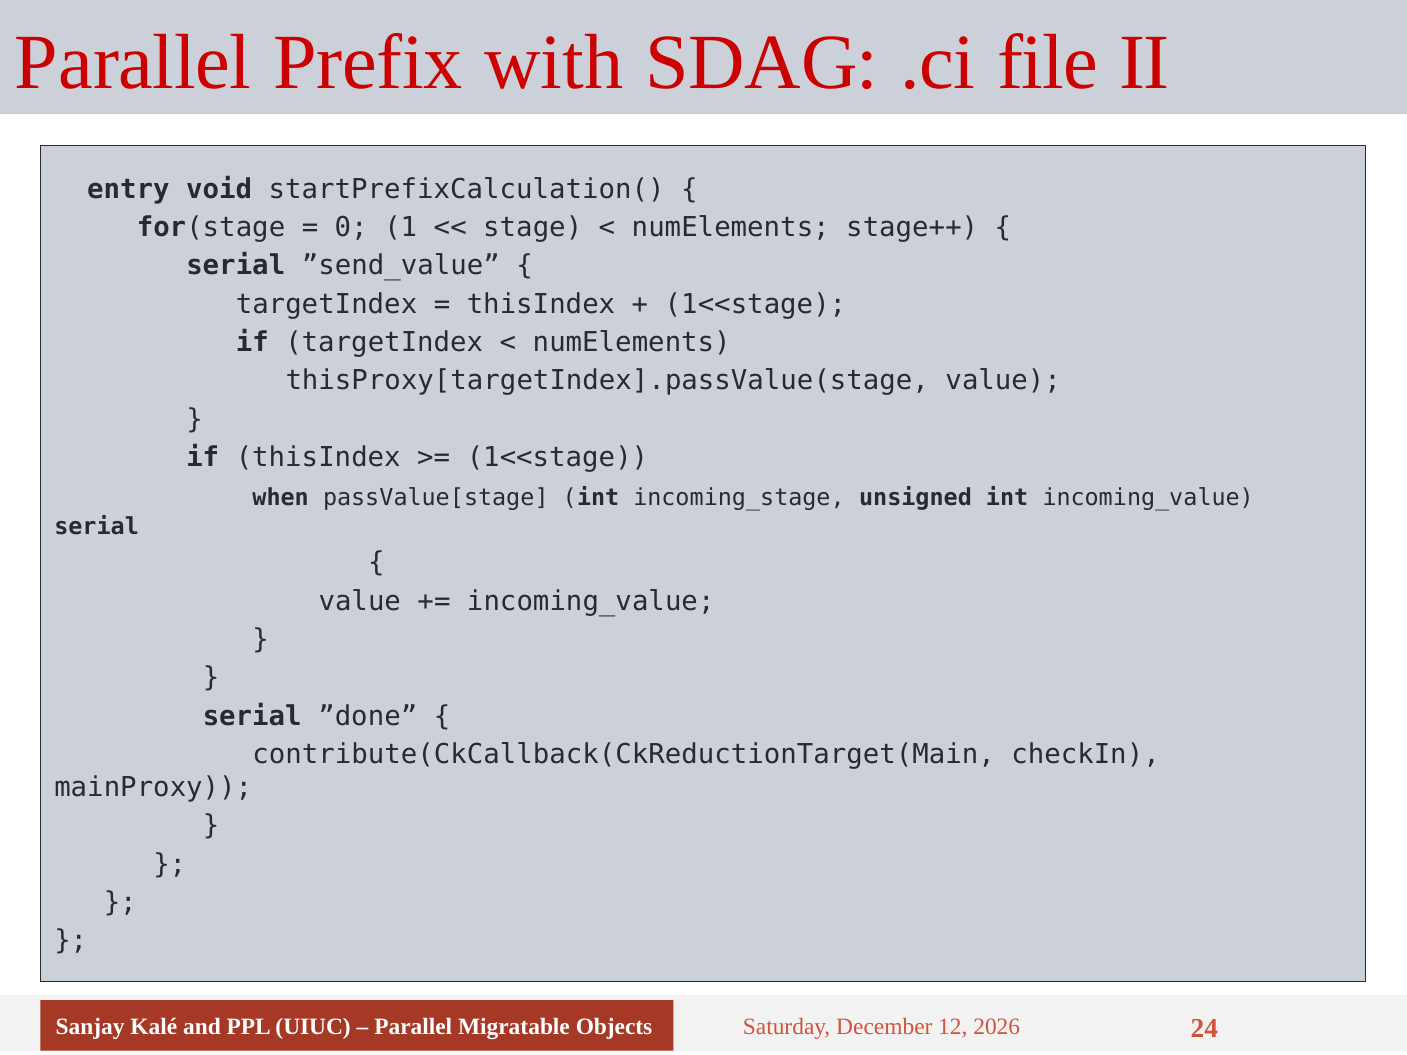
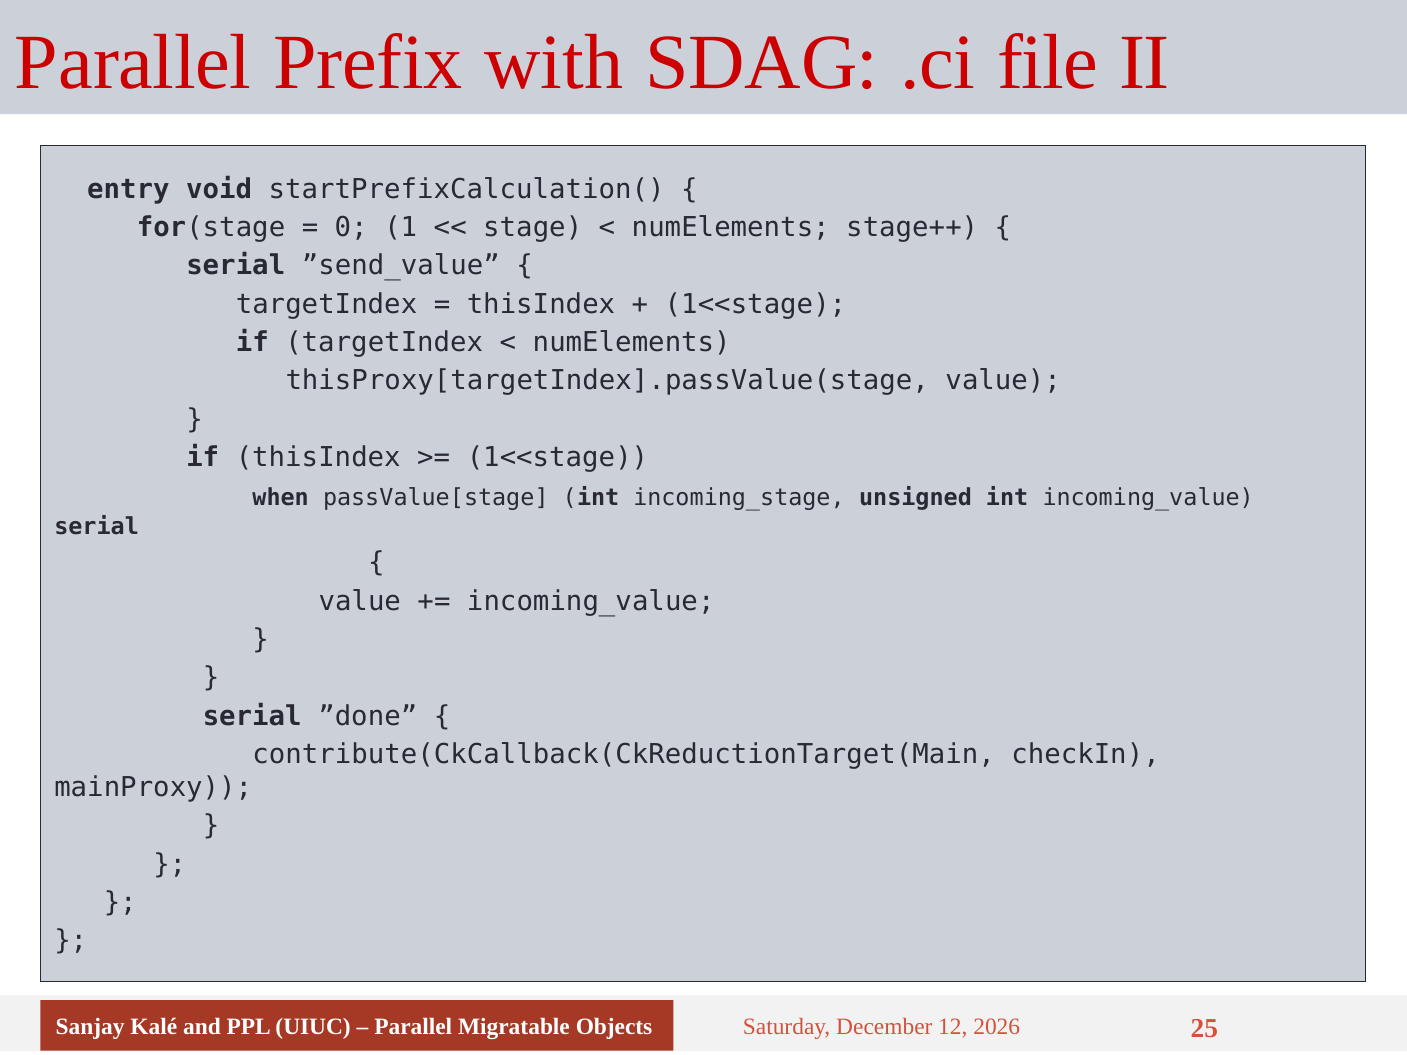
24: 24 -> 25 (1204, 1028)
